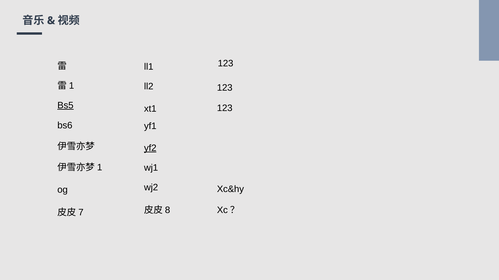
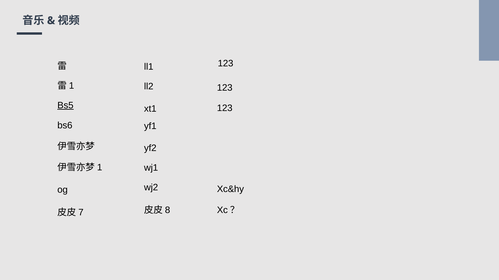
yf2 underline: present -> none (150, 148)
